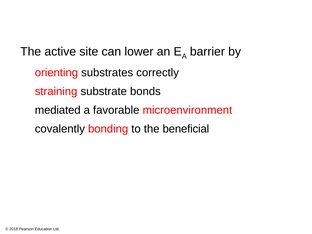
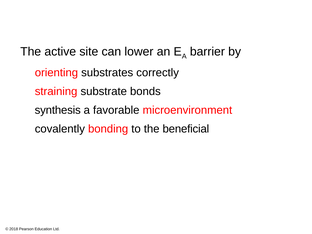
mediated: mediated -> synthesis (58, 110)
